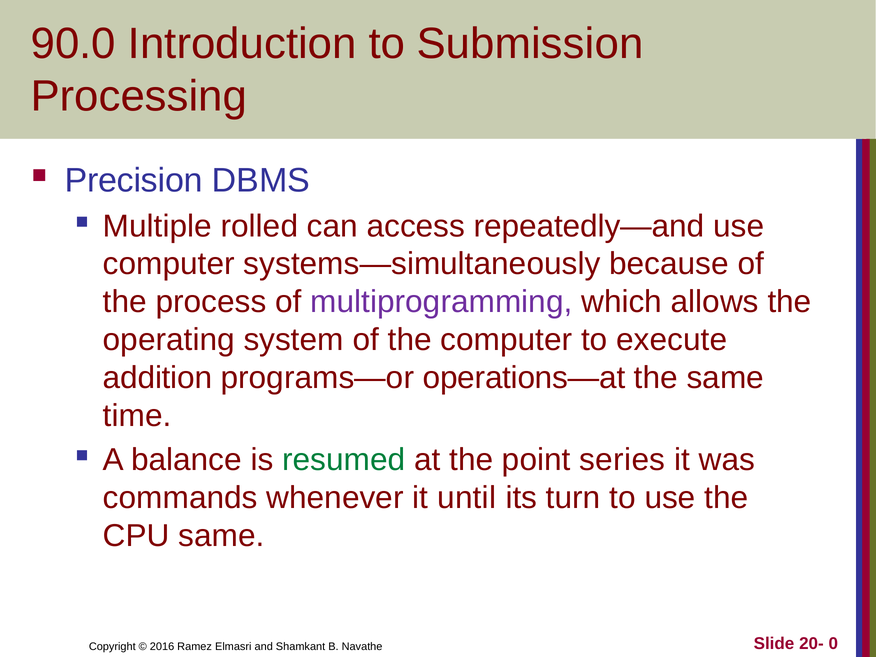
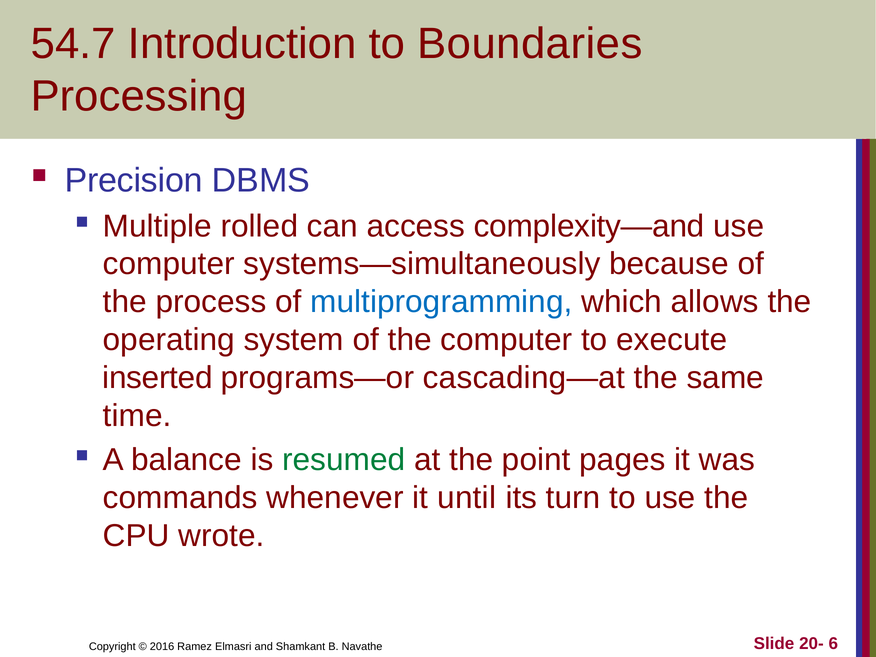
90.0: 90.0 -> 54.7 (73, 44)
Submission: Submission -> Boundaries (530, 44)
repeatedly—and: repeatedly—and -> complexity—and (589, 226)
multiprogramming colour: purple -> blue (441, 302)
addition: addition -> inserted (158, 378)
operations—at: operations—at -> cascading—at (524, 378)
series: series -> pages (622, 460)
CPU same: same -> wrote (222, 536)
0: 0 -> 6 (833, 644)
